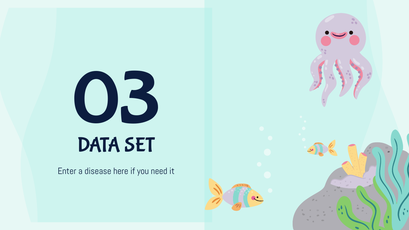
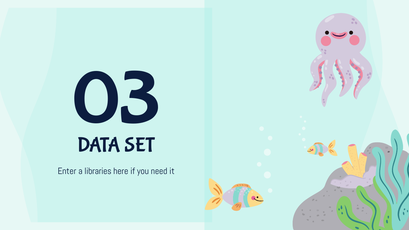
disease: disease -> libraries (98, 171)
